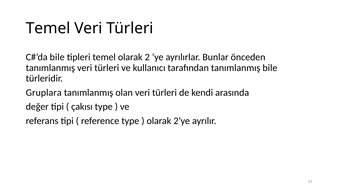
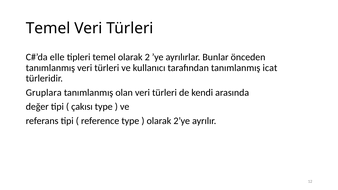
bile: bile -> elle (57, 57)
tanımlanmış bile: bile -> icat (270, 68)
